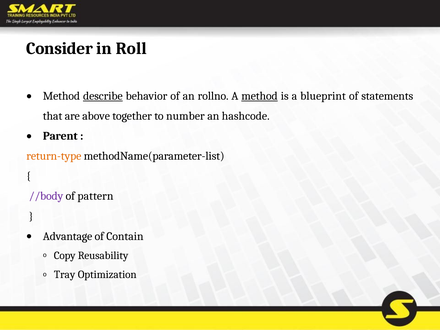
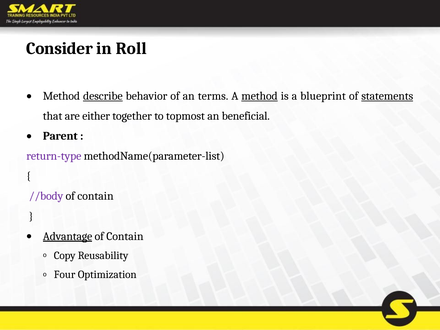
rollno: rollno -> terms (213, 96)
statements underline: none -> present (387, 96)
above: above -> either (96, 116)
number: number -> topmost (185, 116)
hashcode: hashcode -> beneficial (246, 116)
return-type colour: orange -> purple (54, 156)
pattern: pattern -> contain (95, 196)
Advantage underline: none -> present (68, 236)
Tray: Tray -> Four (65, 275)
